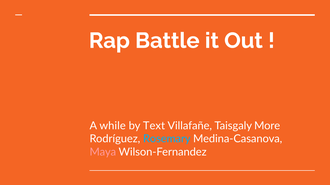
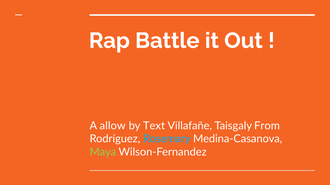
while: while -> allow (113, 126)
More: More -> From (267, 126)
Maya colour: pink -> light green (103, 153)
